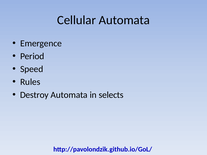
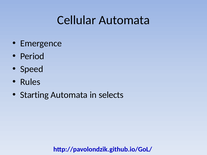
Destroy: Destroy -> Starting (34, 95)
